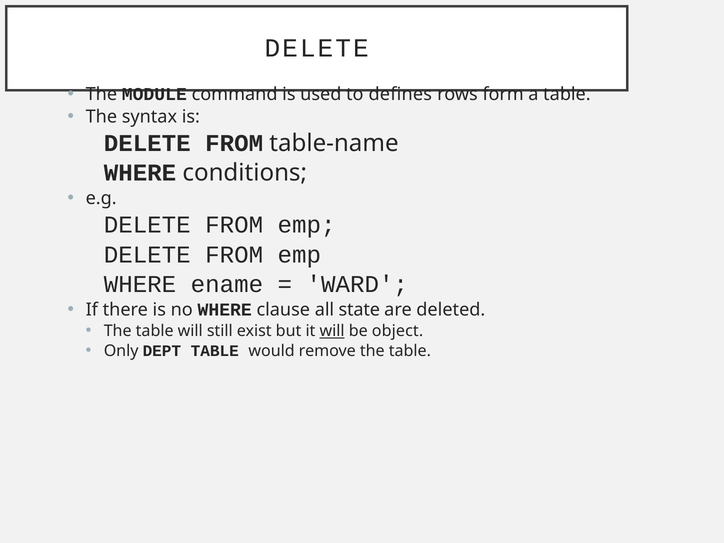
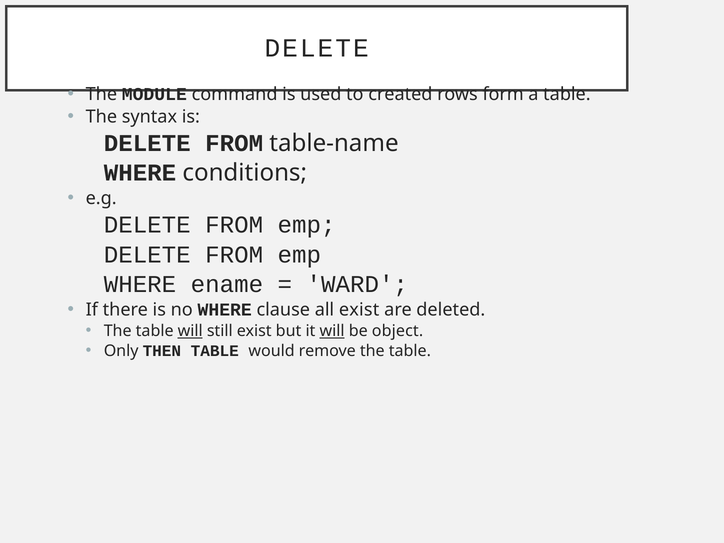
defines: defines -> created (400, 94)
all state: state -> exist (359, 310)
will underline: none -> present (190, 331)
DEPT: DEPT -> THEN (162, 351)
